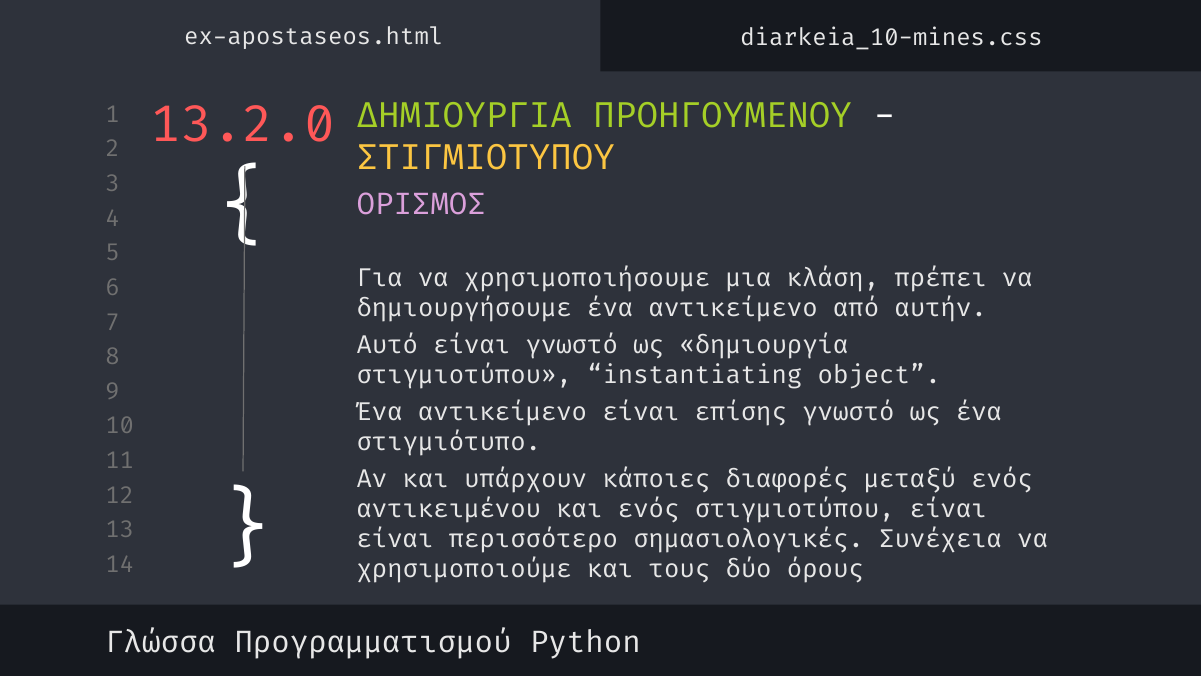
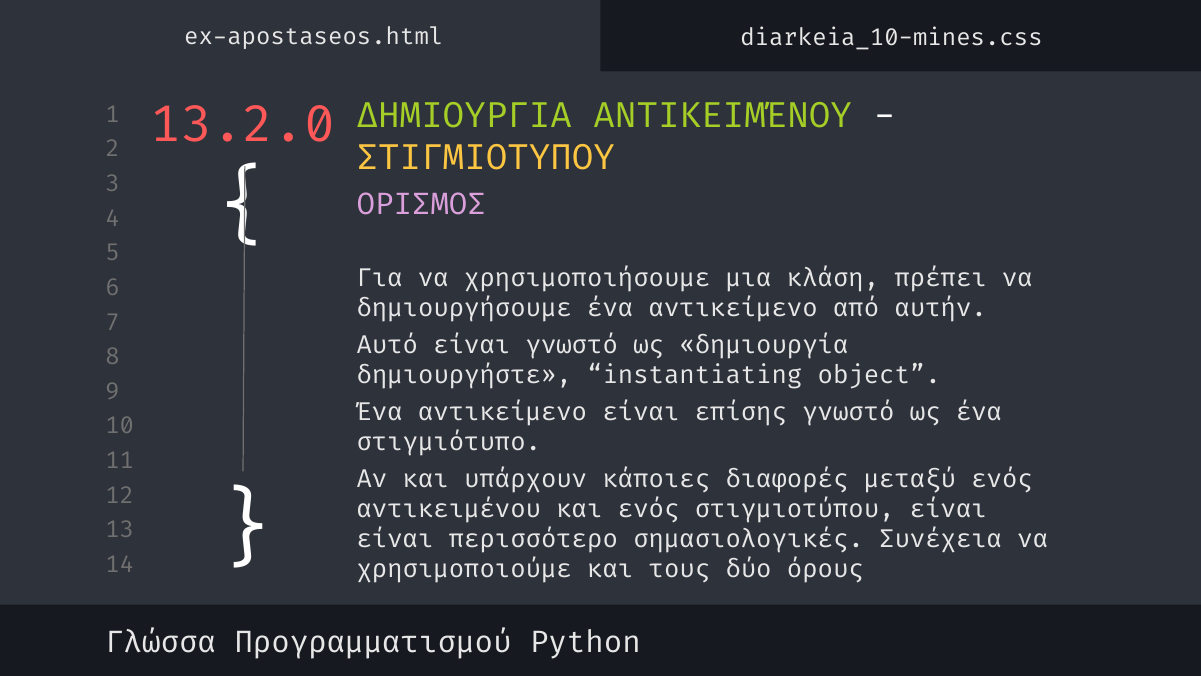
ΔΗΜΙΟΥΡΓΙΑ ΠΡΟΗΓΟΥΜΕΝΟΥ: ΠΡΟΗΓΟΥΜΕΝΟΥ -> ΑΝΤΙΚΕΙΜΈΝΟΥ (723, 115)
στιγμιοτύπου: στιγμιοτύπου -> δημιουργήστε (464, 375)
